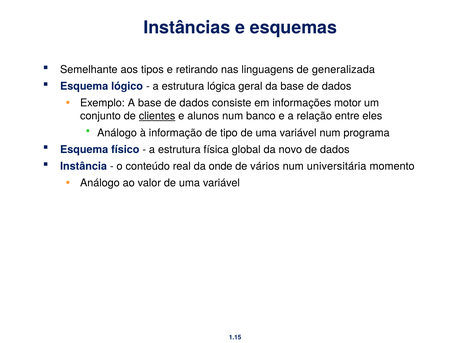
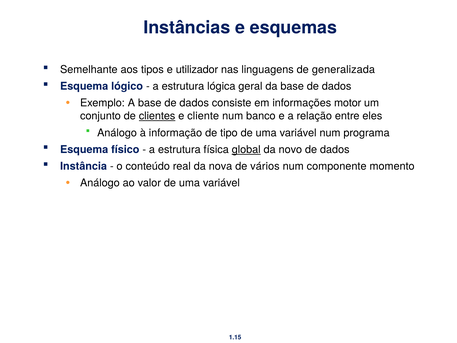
retirando: retirando -> utilizador (197, 70)
alunos: alunos -> cliente (203, 116)
global underline: none -> present (246, 149)
onde: onde -> nova (221, 166)
universitária: universitária -> componente (337, 166)
